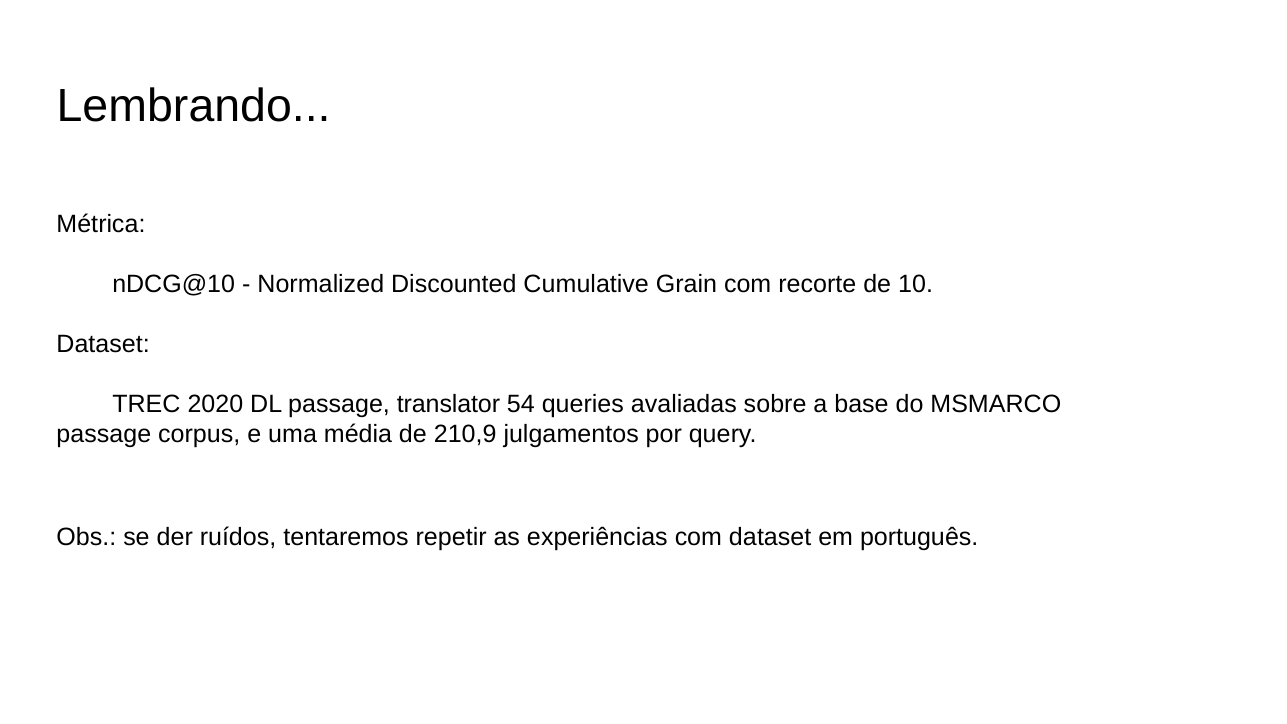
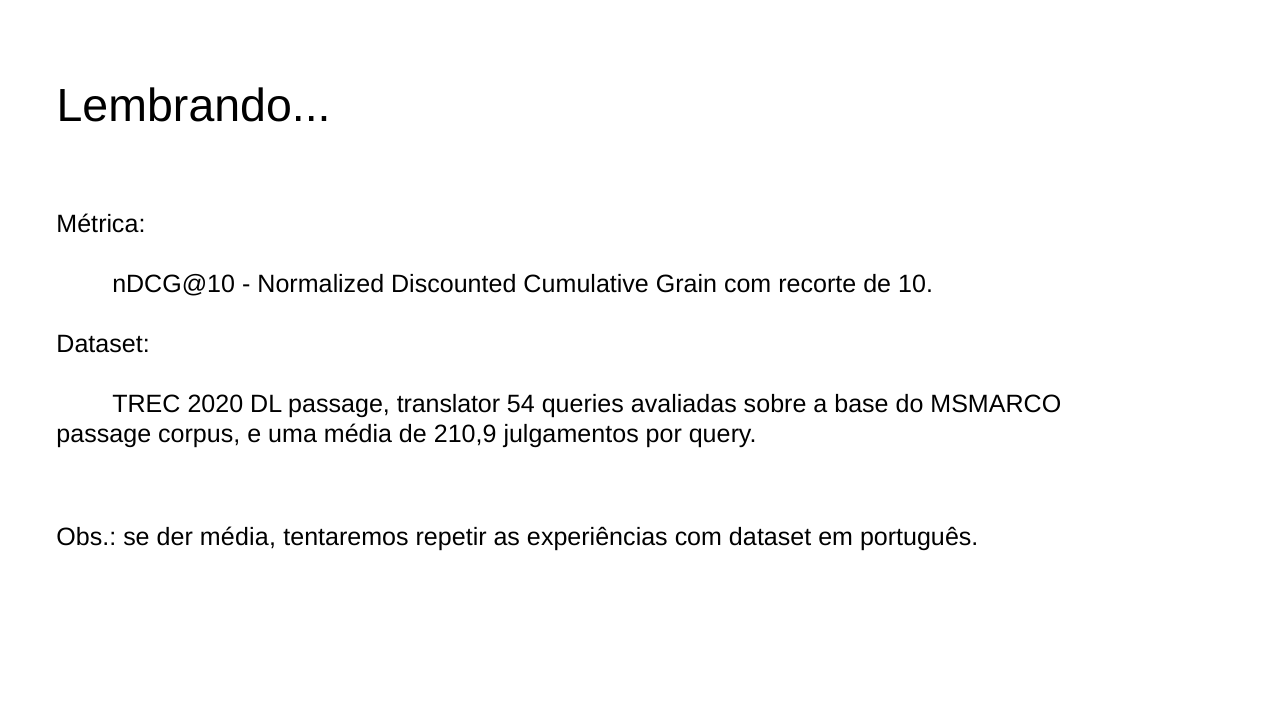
der ruídos: ruídos -> média (238, 537)
